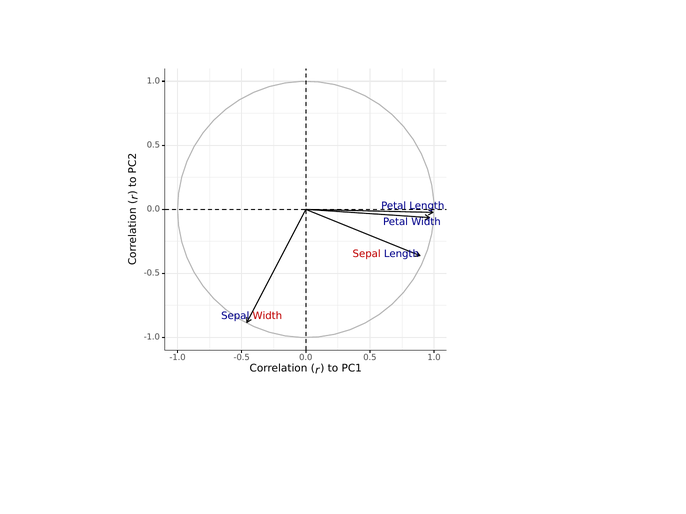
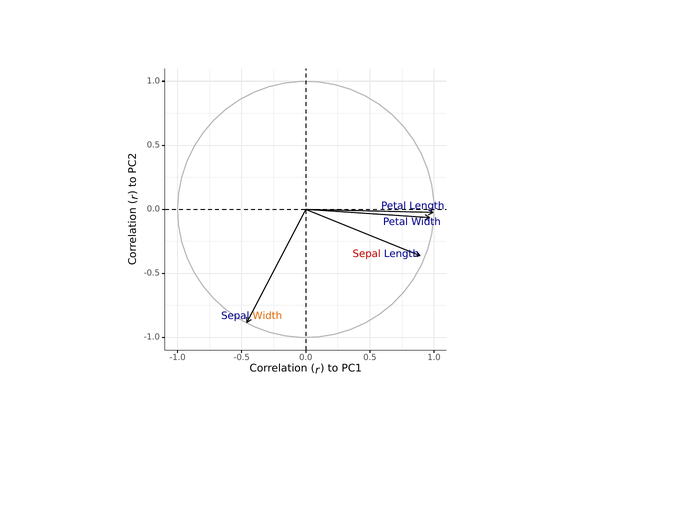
Width colour: red -> orange (267, 316)
